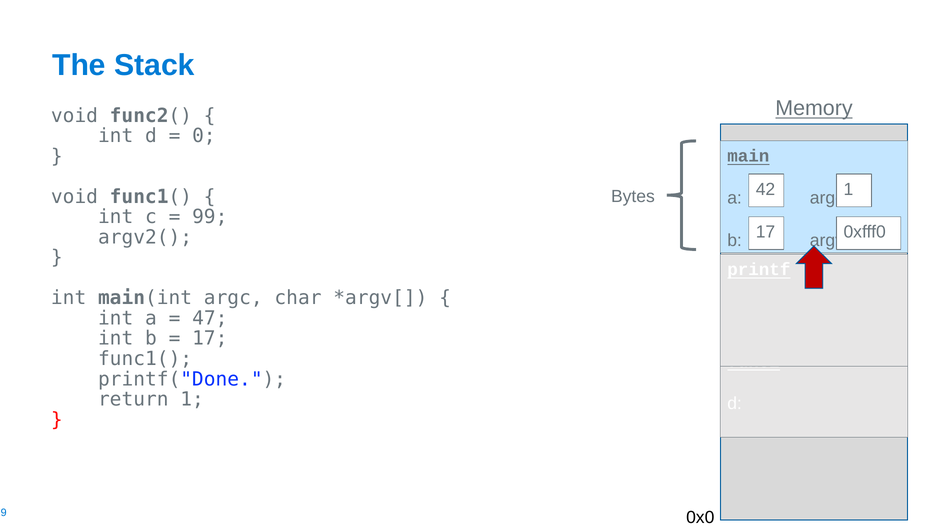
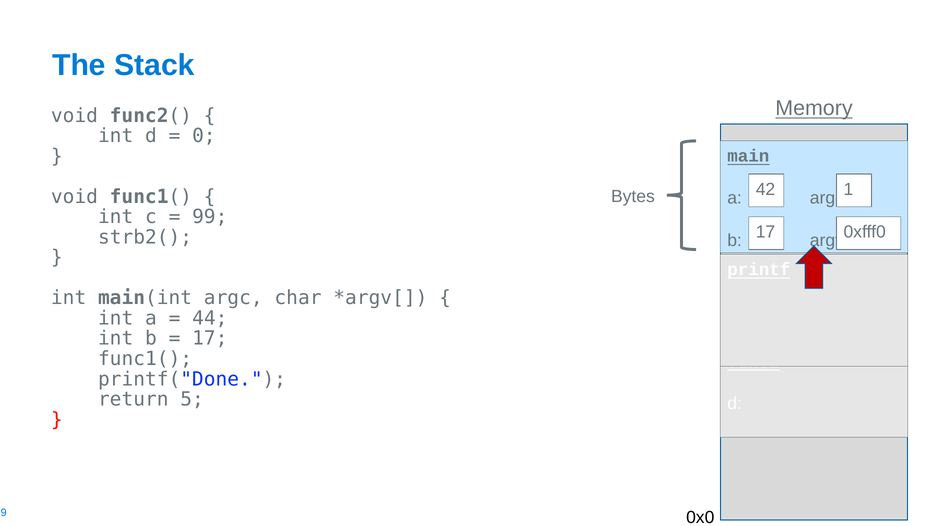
argv2(: argv2( -> strb2( (145, 237)
47: 47 -> 44 (210, 319)
return 1: 1 -> 5 (192, 400)
